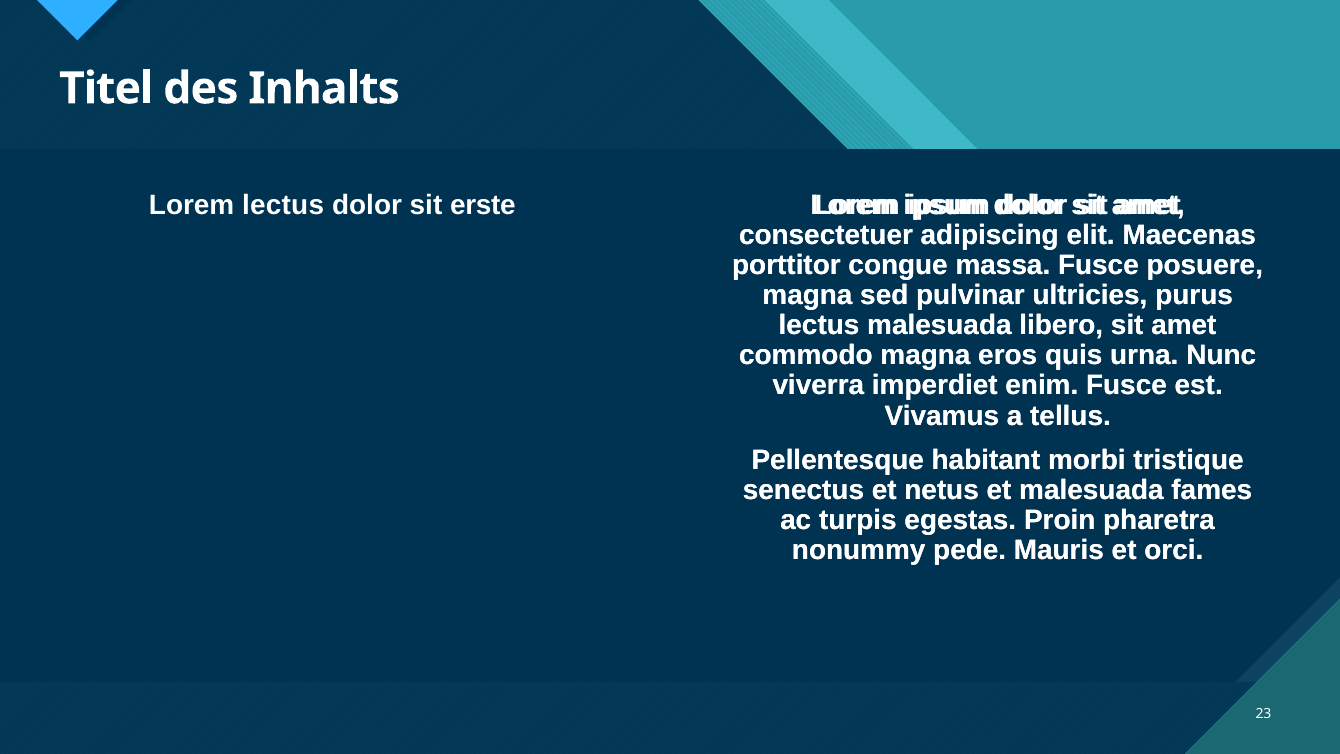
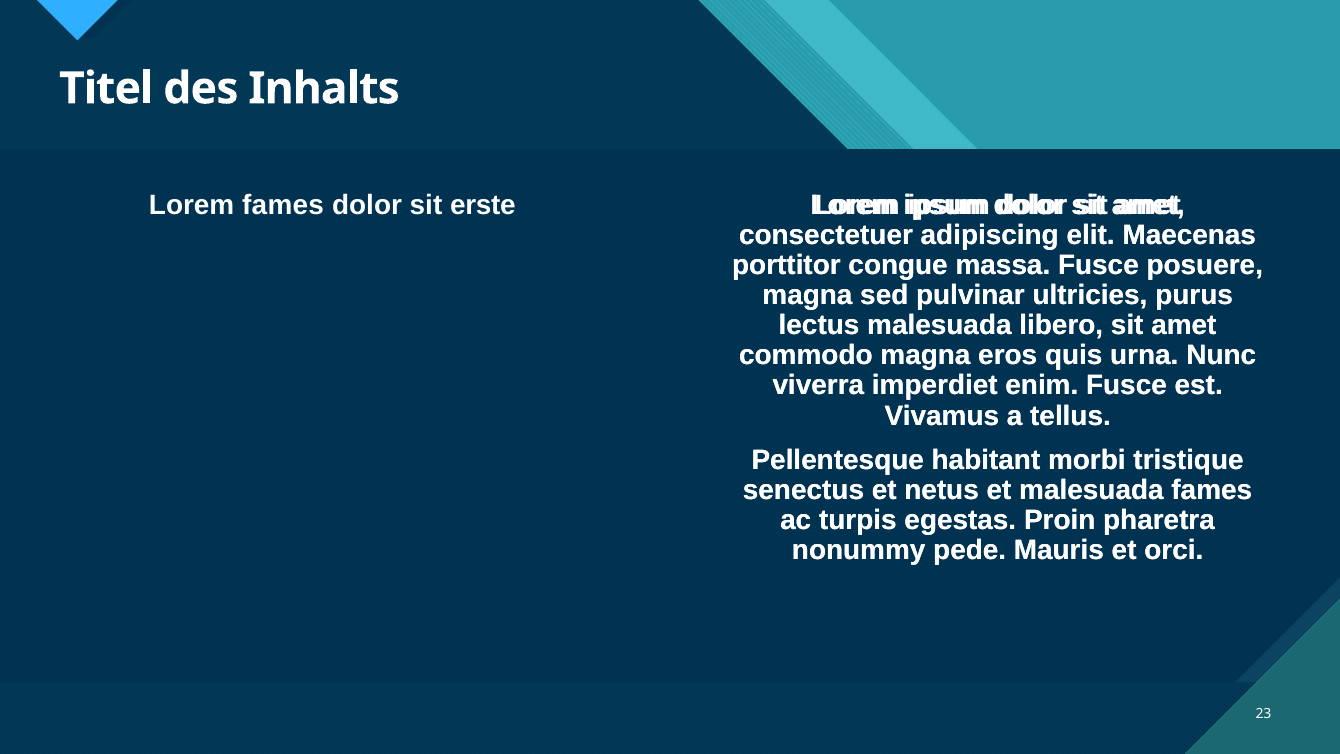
Lorem lectus: lectus -> fames (283, 205)
